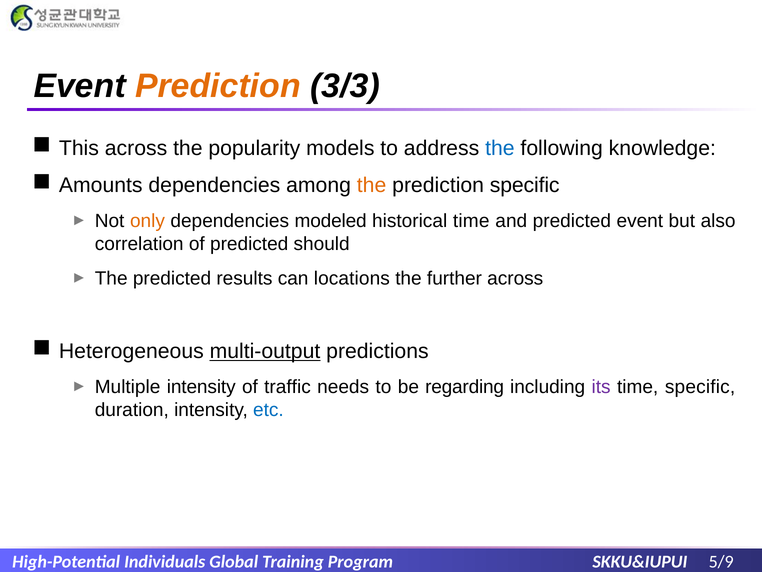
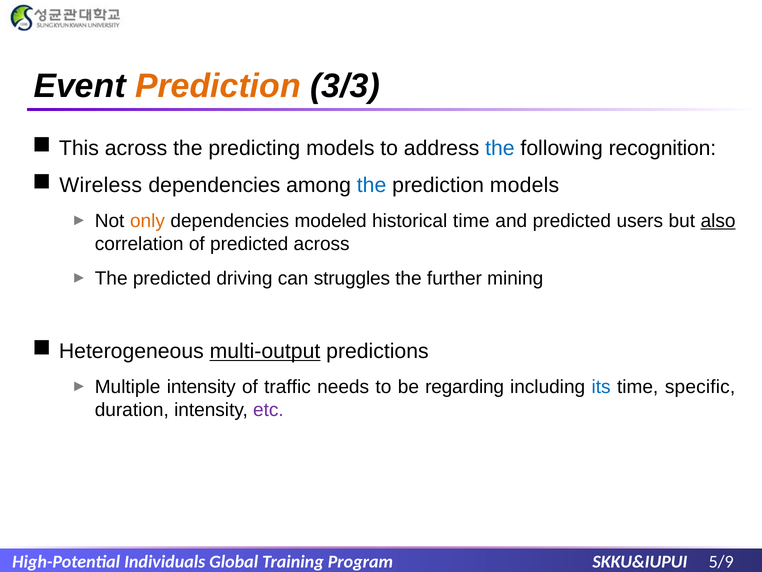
popularity: popularity -> predicting (254, 148)
knowledge: knowledge -> recognition (662, 148)
Amounts: Amounts -> Wireless (101, 185)
the colour: orange -> blue (372, 185)
prediction specific: specific -> models (525, 185)
predicted event: event -> users (640, 221)
also underline: none -> present (718, 221)
predicted should: should -> across (322, 244)
results: results -> driving (244, 278)
locations: locations -> struggles (352, 278)
further across: across -> mining (515, 278)
its colour: purple -> blue (601, 387)
etc colour: blue -> purple (268, 410)
